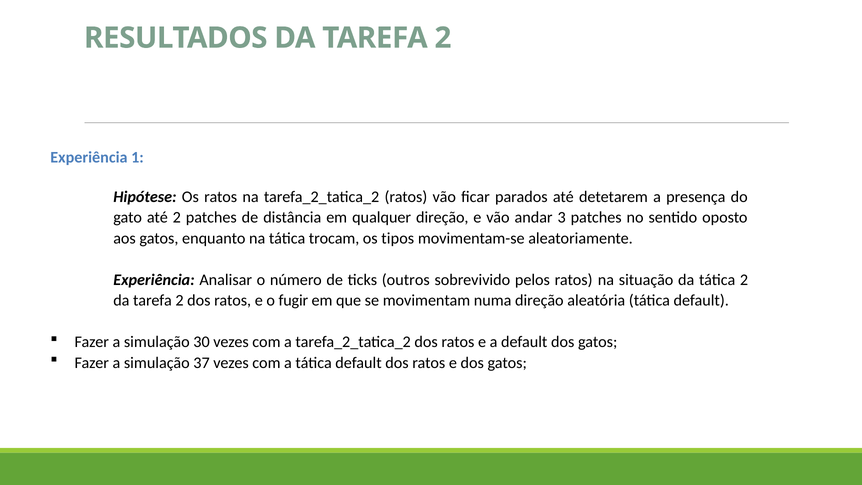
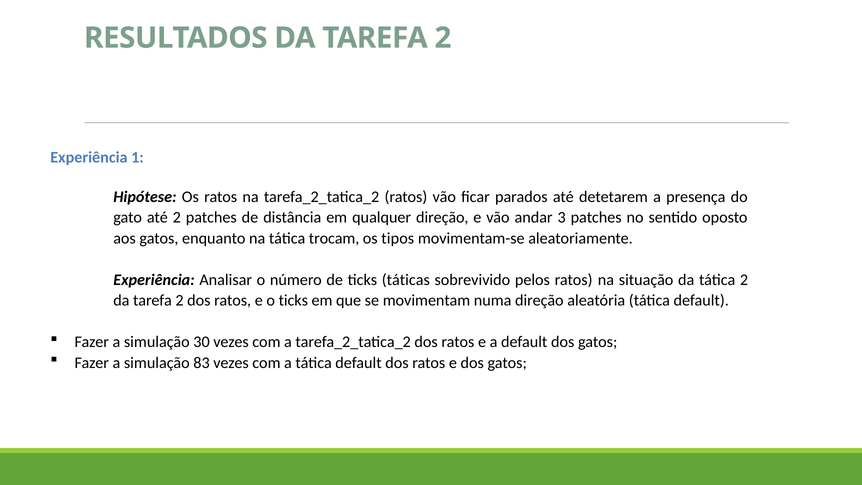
outros: outros -> táticas (406, 280)
o fugir: fugir -> ticks (293, 300)
37: 37 -> 83 (202, 363)
